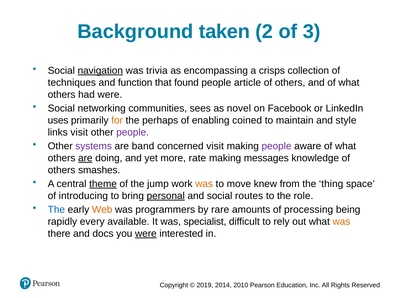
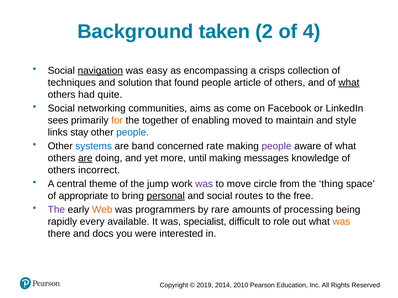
3: 3 -> 4 (312, 32)
trivia: trivia -> easy (157, 71)
function: function -> solution (135, 83)
what underline: none -> present (349, 83)
had were: were -> quite (110, 95)
sees: sees -> aims (200, 109)
novel: novel -> come (239, 109)
uses: uses -> sees (58, 121)
perhaps: perhaps -> together (160, 121)
coined: coined -> moved (247, 121)
links visit: visit -> stay (79, 132)
people colour: purple -> blue (133, 132)
systems colour: purple -> blue (94, 146)
concerned visit: visit -> rate (215, 146)
rate: rate -> until (198, 158)
smashes: smashes -> incorrect (99, 170)
theme underline: present -> none (103, 184)
was colour: orange -> purple (204, 184)
knew: knew -> circle (265, 184)
introducing: introducing -> appropriate (83, 196)
role: role -> free (304, 196)
The colour: blue -> purple (56, 210)
rely: rely -> role (282, 222)
were underline: present -> none (146, 234)
